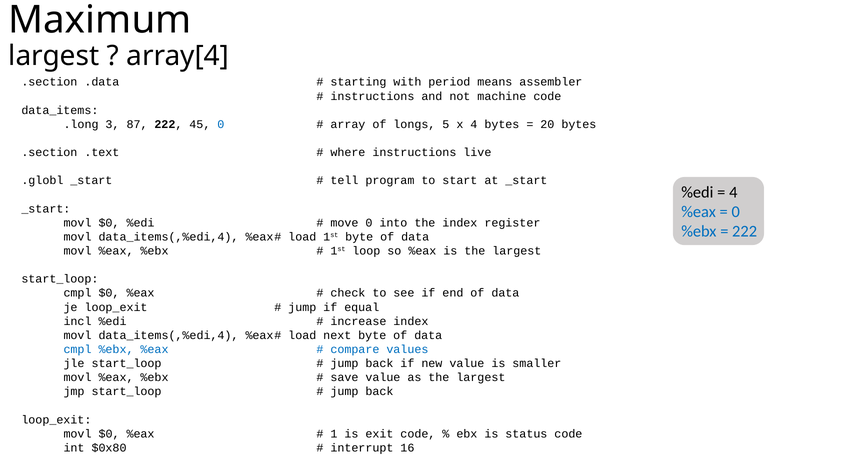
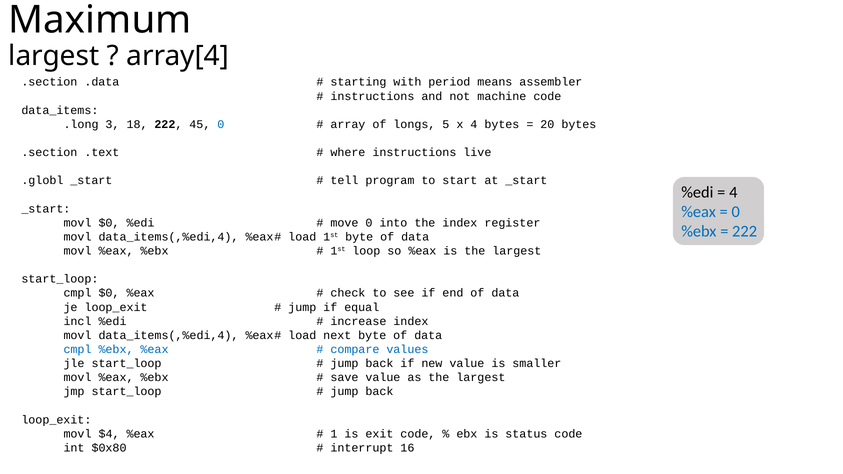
87: 87 -> 18 (137, 124)
$0: $0 -> $4 (109, 434)
